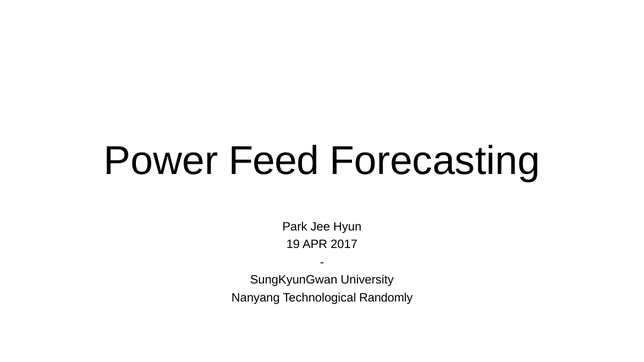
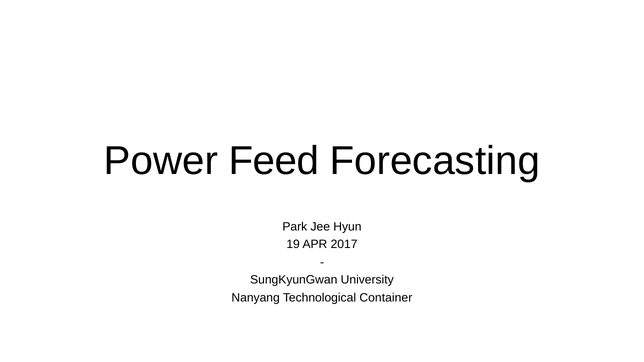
Randomly: Randomly -> Container (386, 298)
